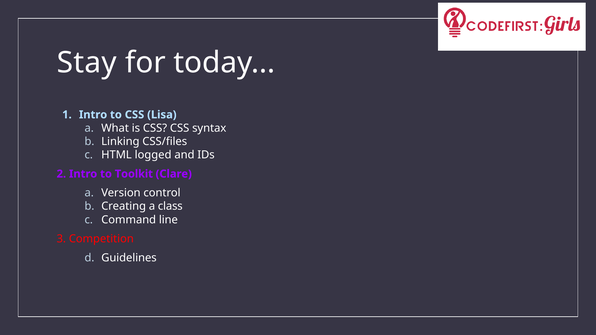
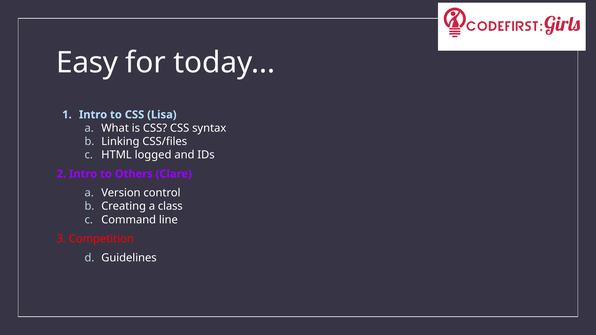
Stay: Stay -> Easy (87, 63)
Toolkit: Toolkit -> Others (134, 174)
